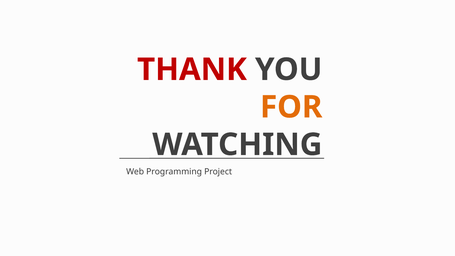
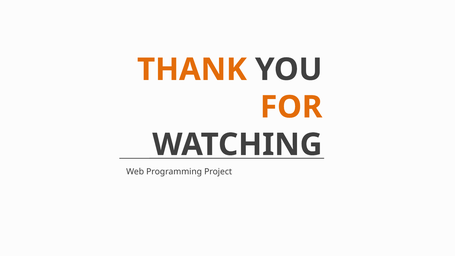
THANK colour: red -> orange (192, 70)
